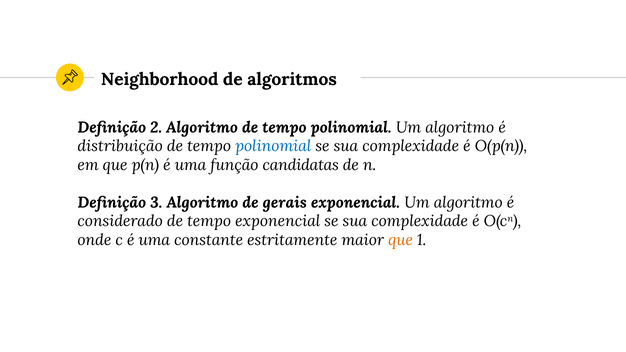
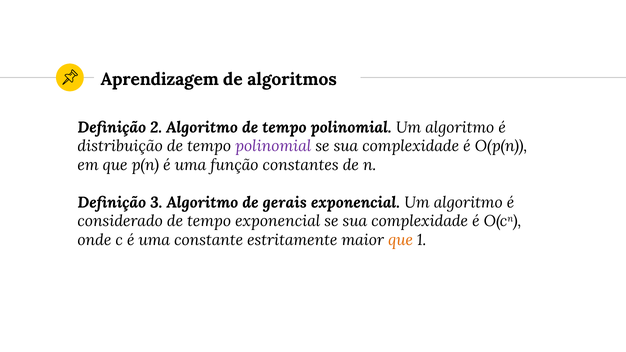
Neighborhood: Neighborhood -> Aprendizagem (160, 79)
polinomial colour: blue -> purple (273, 146)
candidatas: candidatas -> constantes (301, 165)
